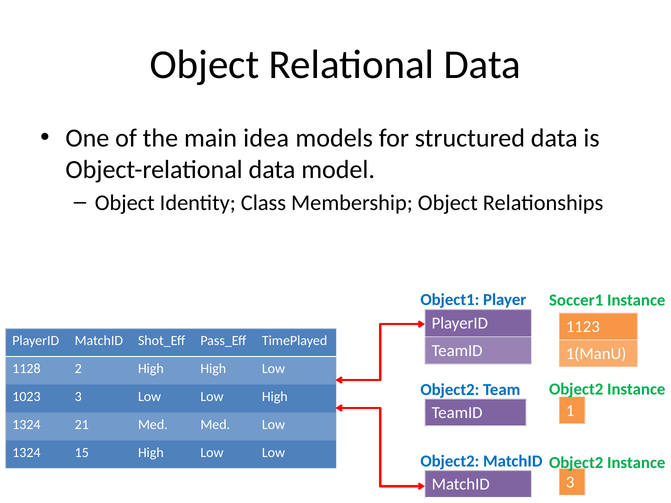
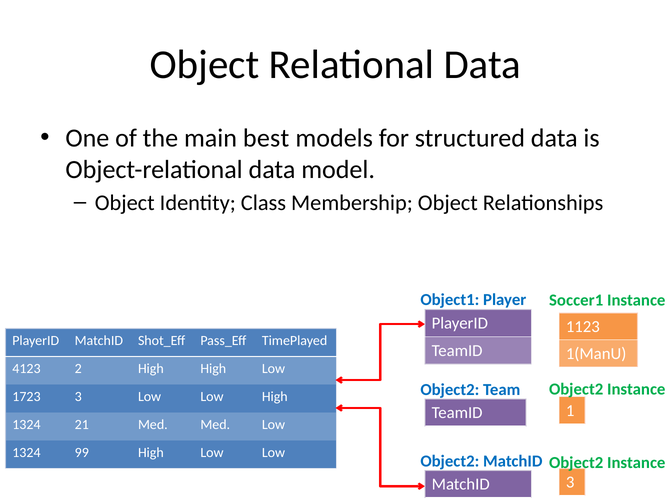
idea: idea -> best (266, 138)
1128: 1128 -> 4123 (26, 369)
1023: 1023 -> 1723 (26, 397)
15: 15 -> 99 (82, 453)
